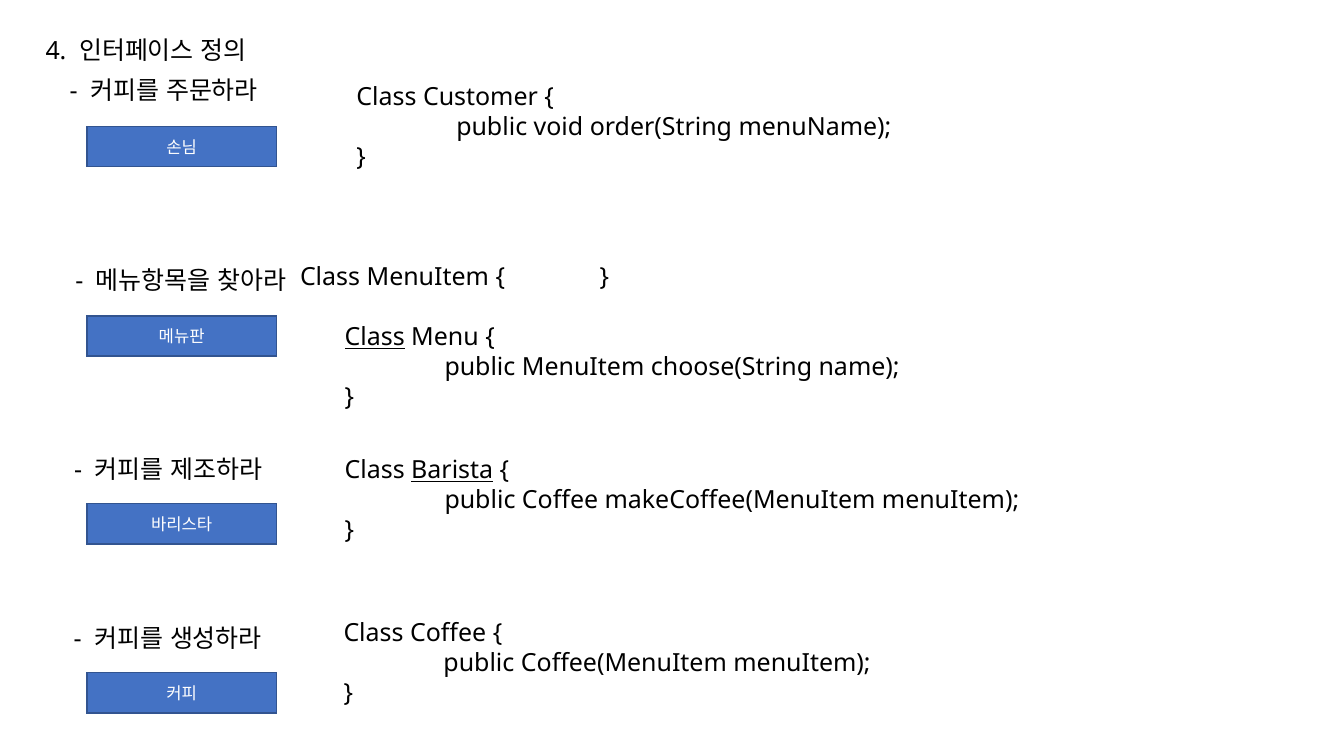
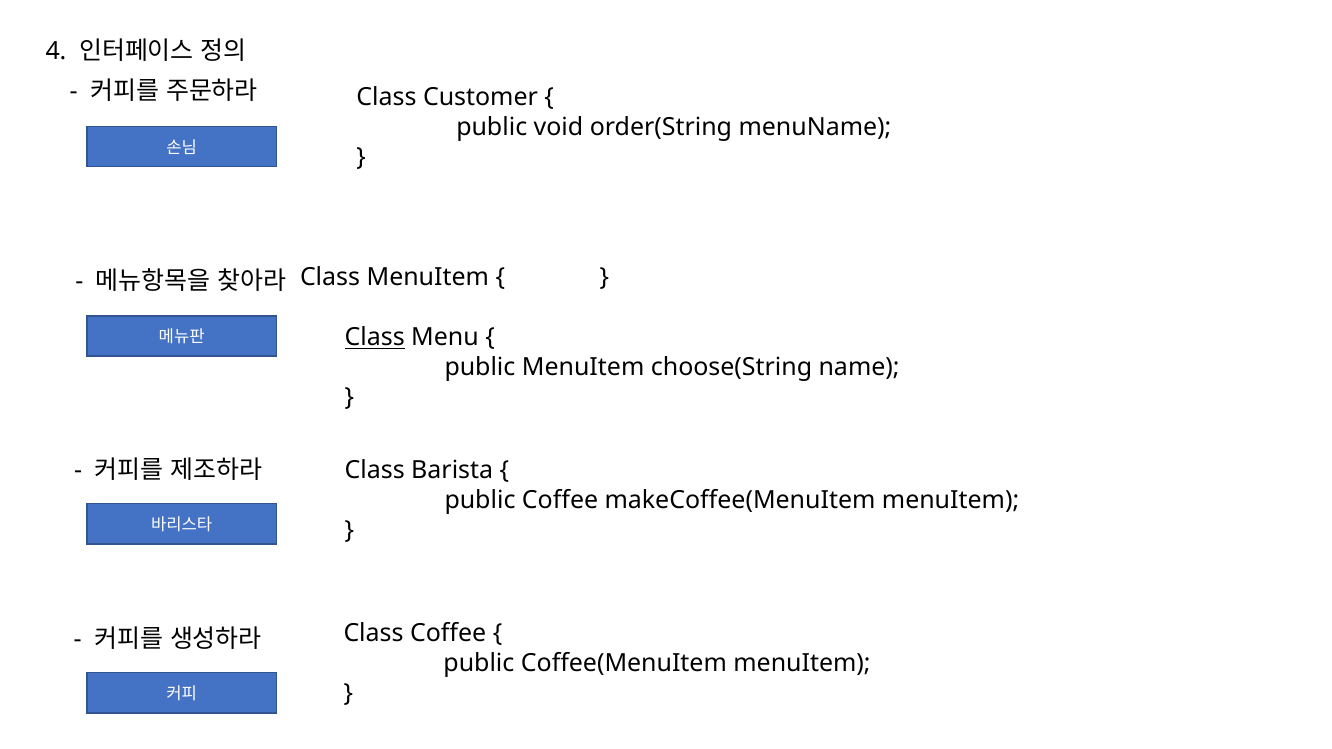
Barista underline: present -> none (452, 471)
